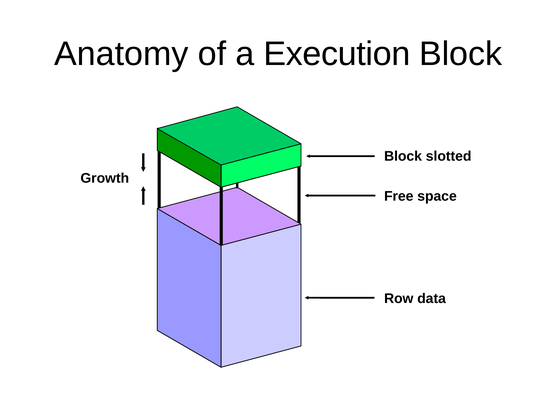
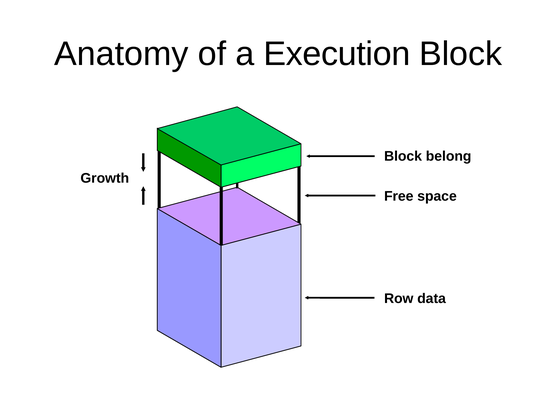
slotted: slotted -> belong (449, 156)
